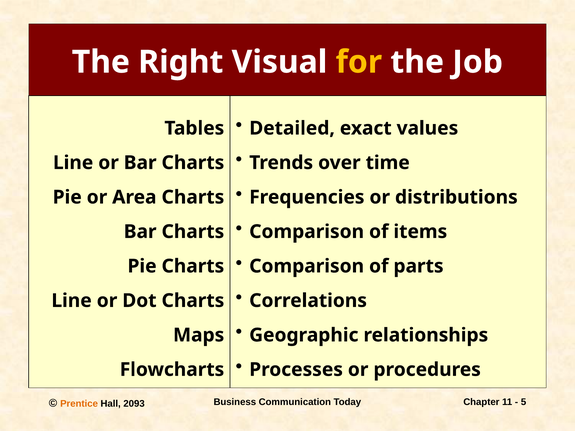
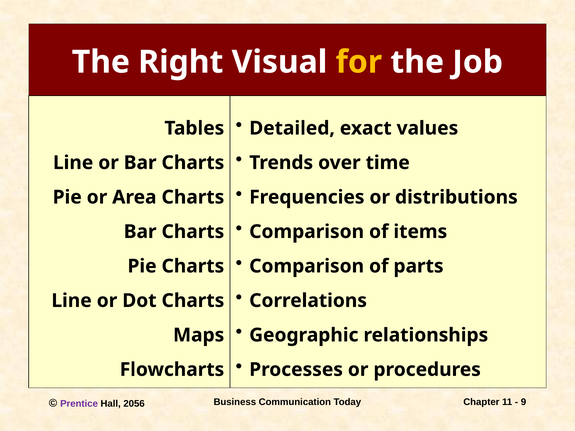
Prentice colour: orange -> purple (79, 404)
2093: 2093 -> 2056 (134, 404)
5: 5 -> 9 (524, 402)
